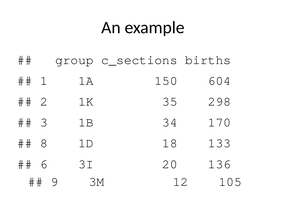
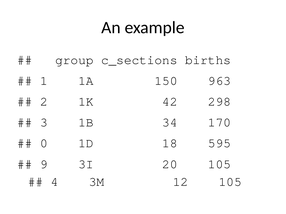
604: 604 -> 963 (219, 81)
35: 35 -> 42 (170, 102)
8: 8 -> 0 (44, 144)
133: 133 -> 595 (219, 144)
6: 6 -> 9 (44, 164)
20 136: 136 -> 105 (219, 164)
9: 9 -> 4 (55, 182)
